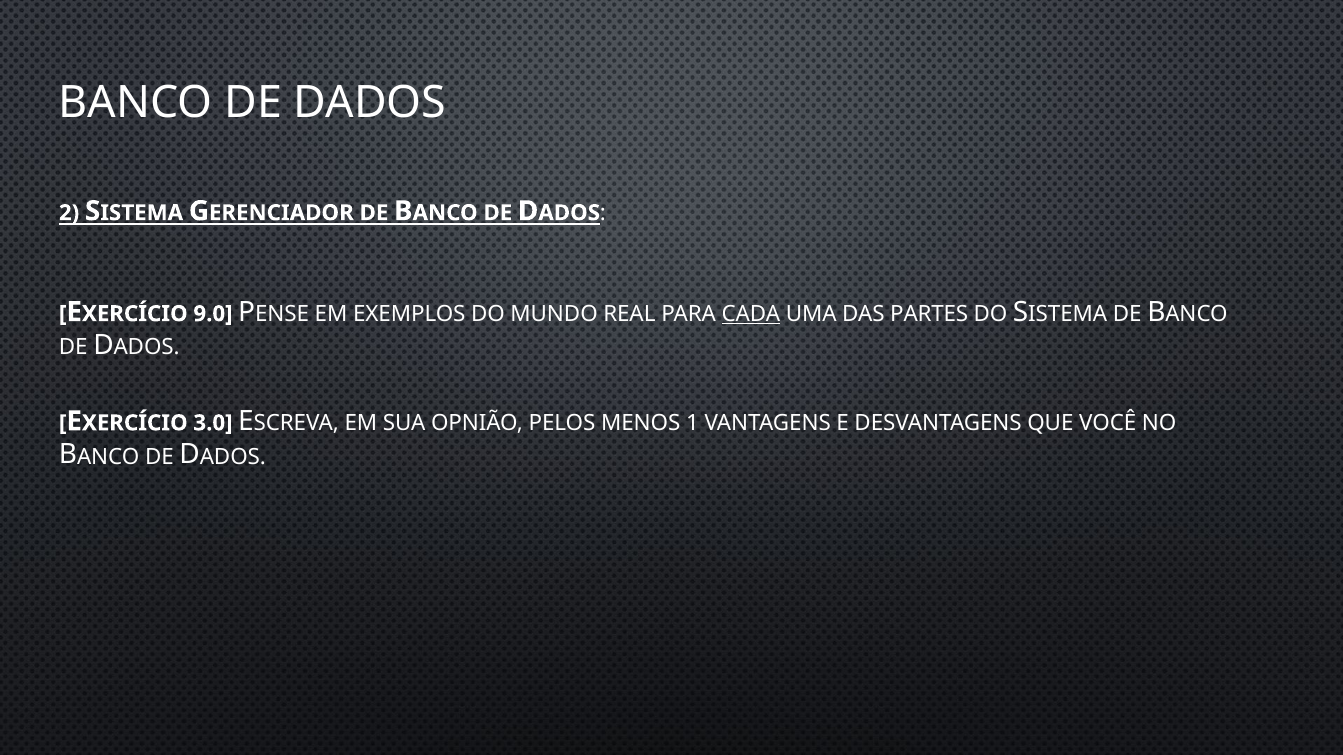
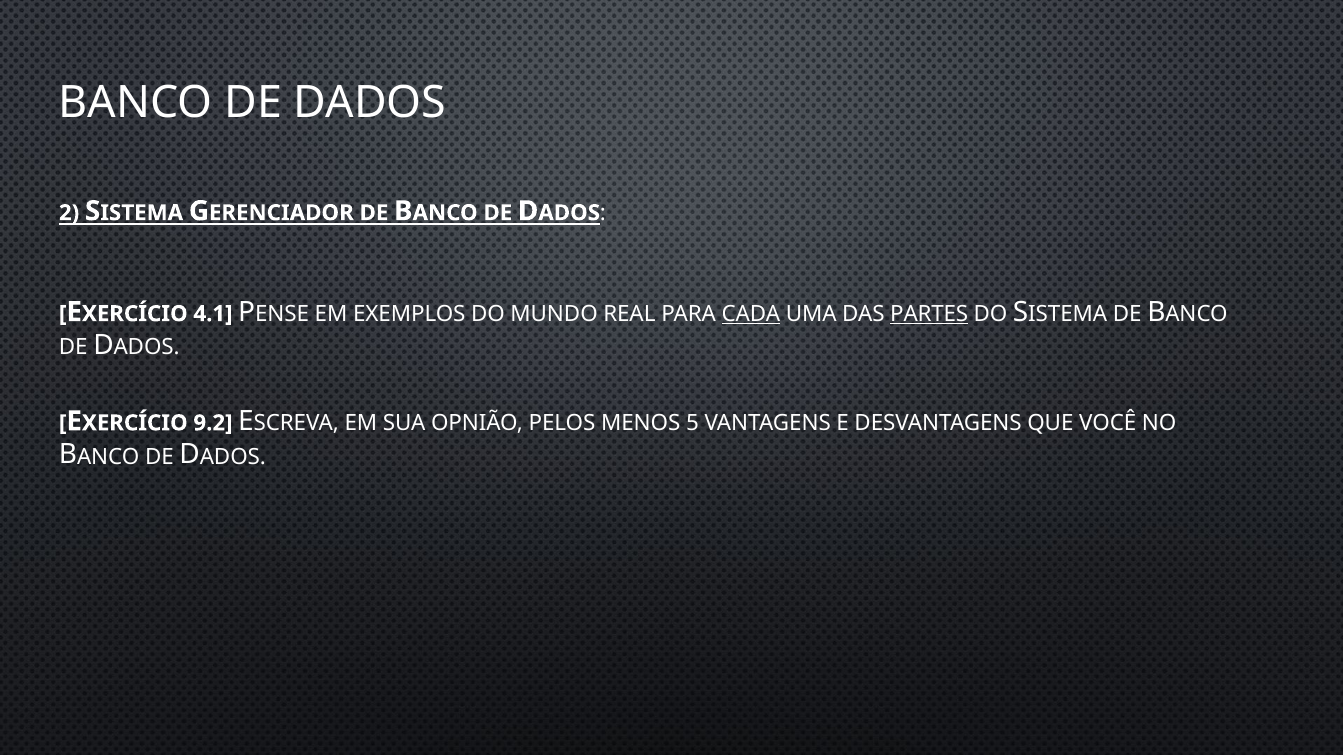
9.0: 9.0 -> 4.1 (213, 314)
PARTES underline: none -> present (929, 314)
3.0: 3.0 -> 9.2 (213, 423)
1: 1 -> 5 (692, 423)
